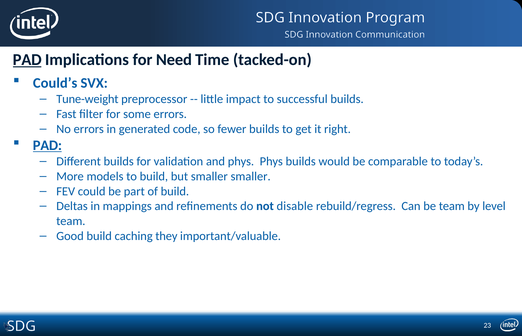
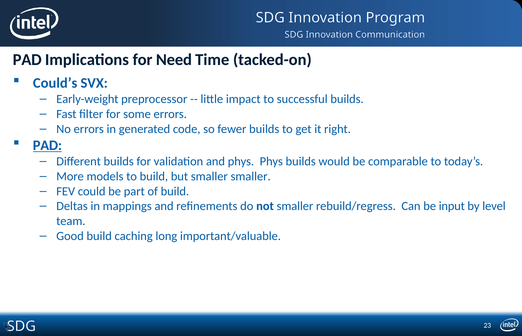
PAD underline: present -> none (27, 60)
Tune-weight: Tune-weight -> Early-weight (87, 99)
not disable: disable -> smaller (295, 206)
be team: team -> input (452, 206)
they: they -> long (166, 236)
